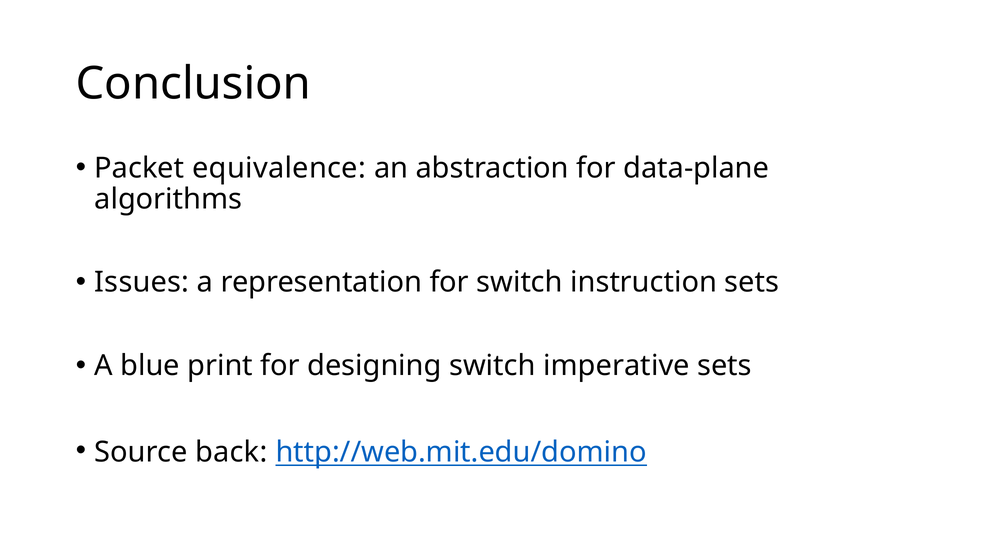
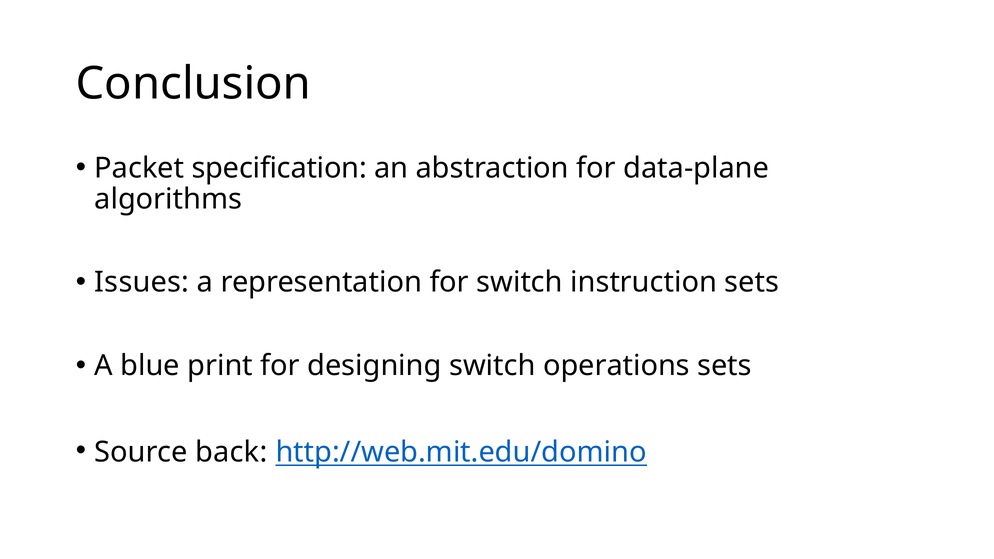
equivalence: equivalence -> specification (279, 168)
imperative: imperative -> operations (616, 366)
